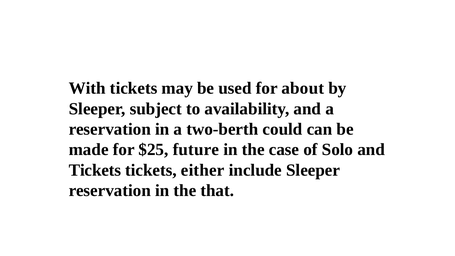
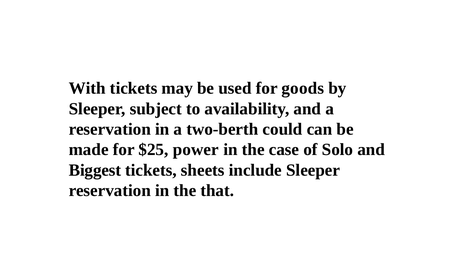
about: about -> goods (303, 88)
future: future -> power (196, 150)
Tickets: Tickets -> Biggest (95, 170)
either: either -> sheets (203, 170)
